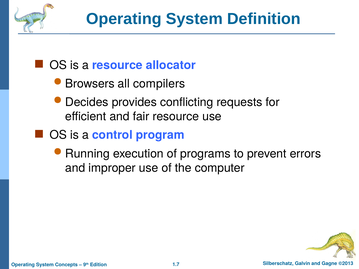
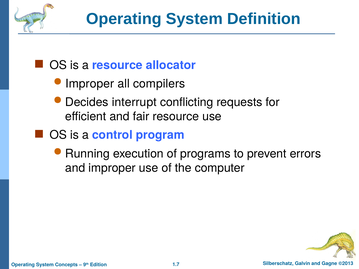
Browsers: Browsers -> Improper (90, 84)
provides: provides -> interrupt (134, 102)
